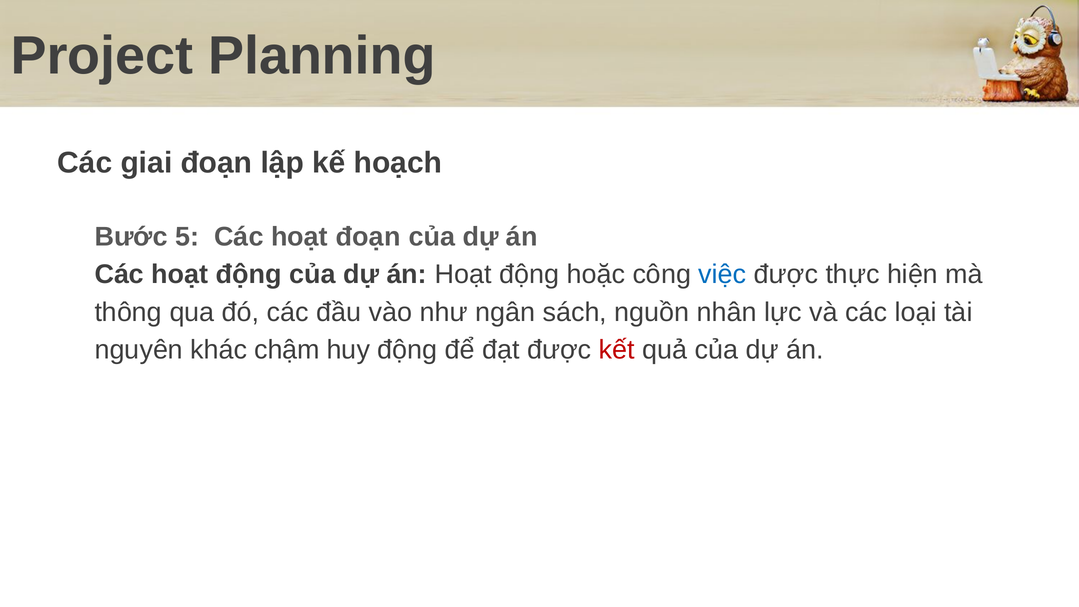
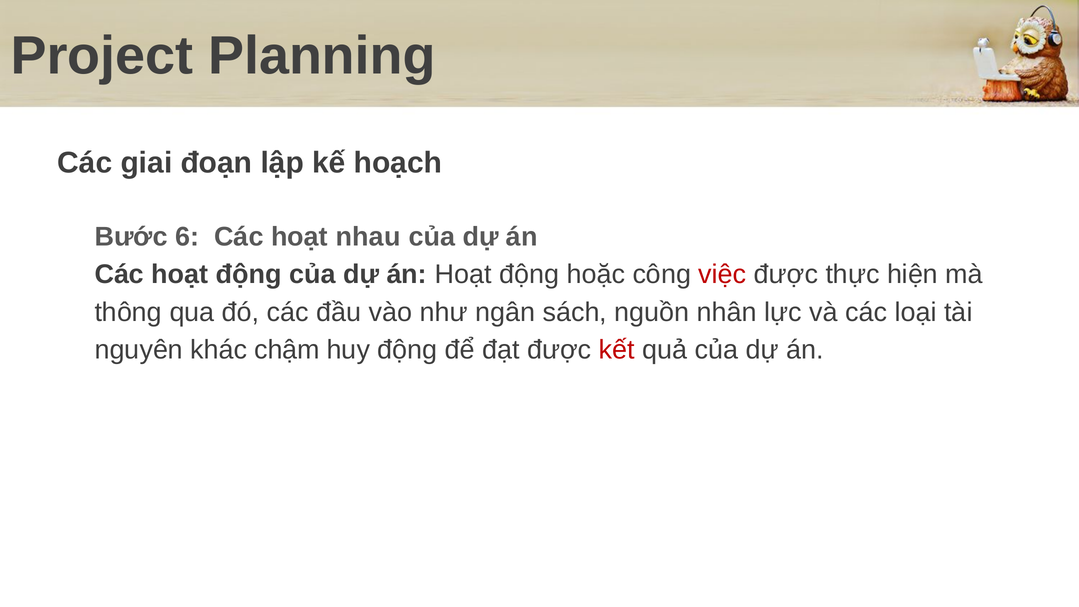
5: 5 -> 6 (187, 237)
hoạt đoạn: đoạn -> nhau (368, 237)
việc colour: blue -> red (722, 275)
